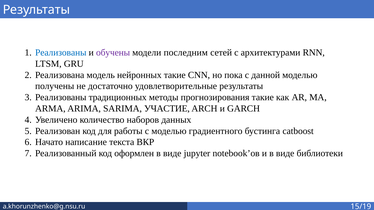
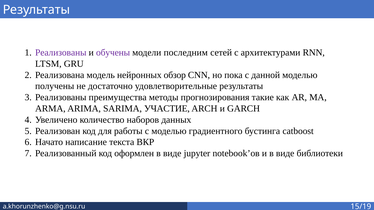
Реализованы colour: blue -> purple (61, 53)
нейронных такие: такие -> обзор (175, 75)
традиционных: традиционных -> преимущества (118, 98)
